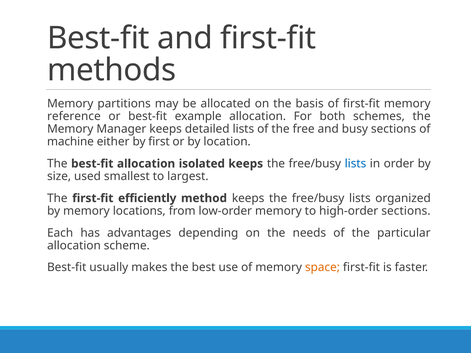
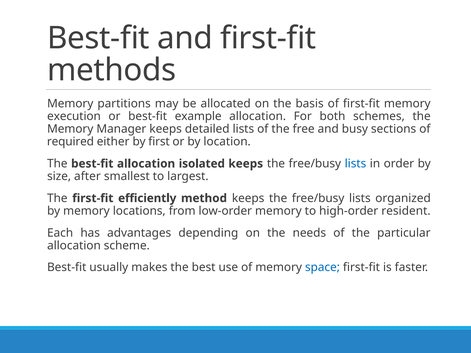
reference: reference -> execution (74, 116)
machine: machine -> required (70, 142)
used: used -> after (87, 176)
high-order sections: sections -> resident (406, 211)
space colour: orange -> blue (322, 268)
